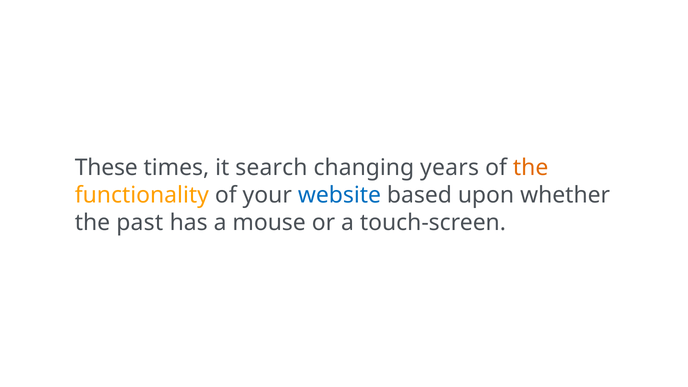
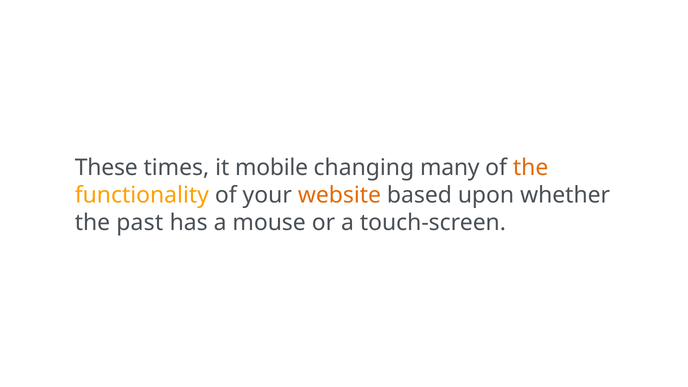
search: search -> mobile (272, 168)
years: years -> many (450, 168)
website colour: blue -> orange (339, 195)
